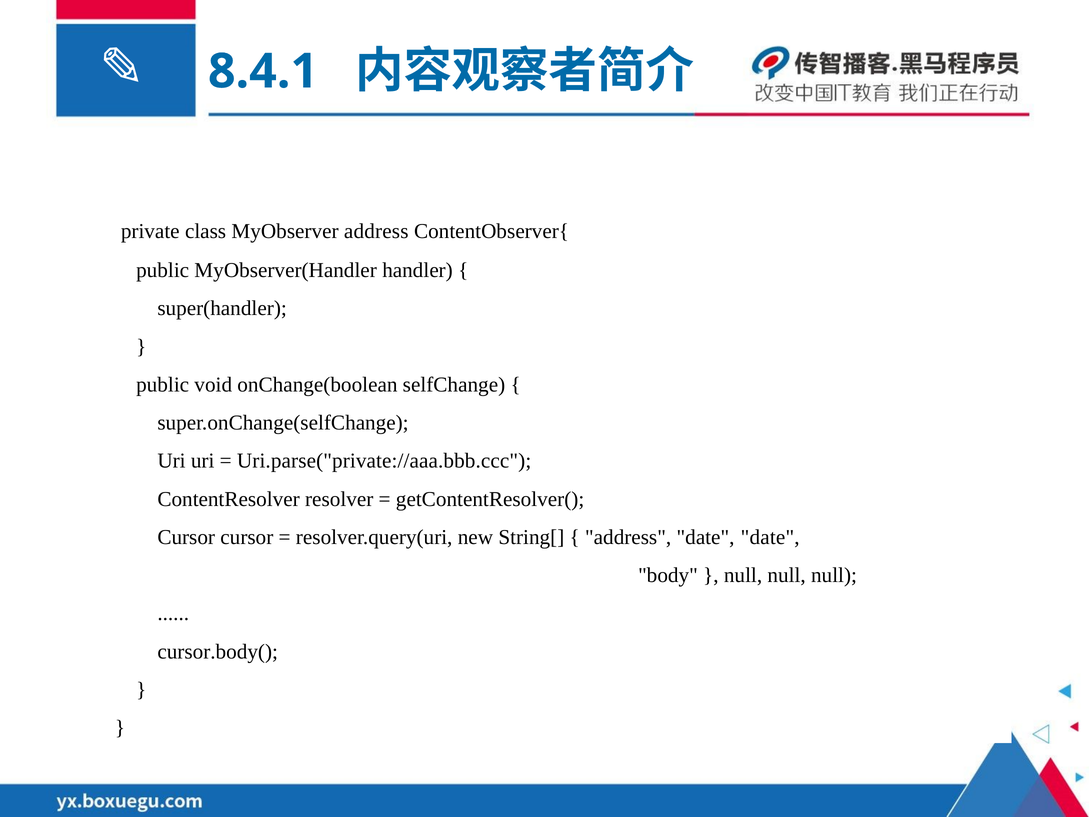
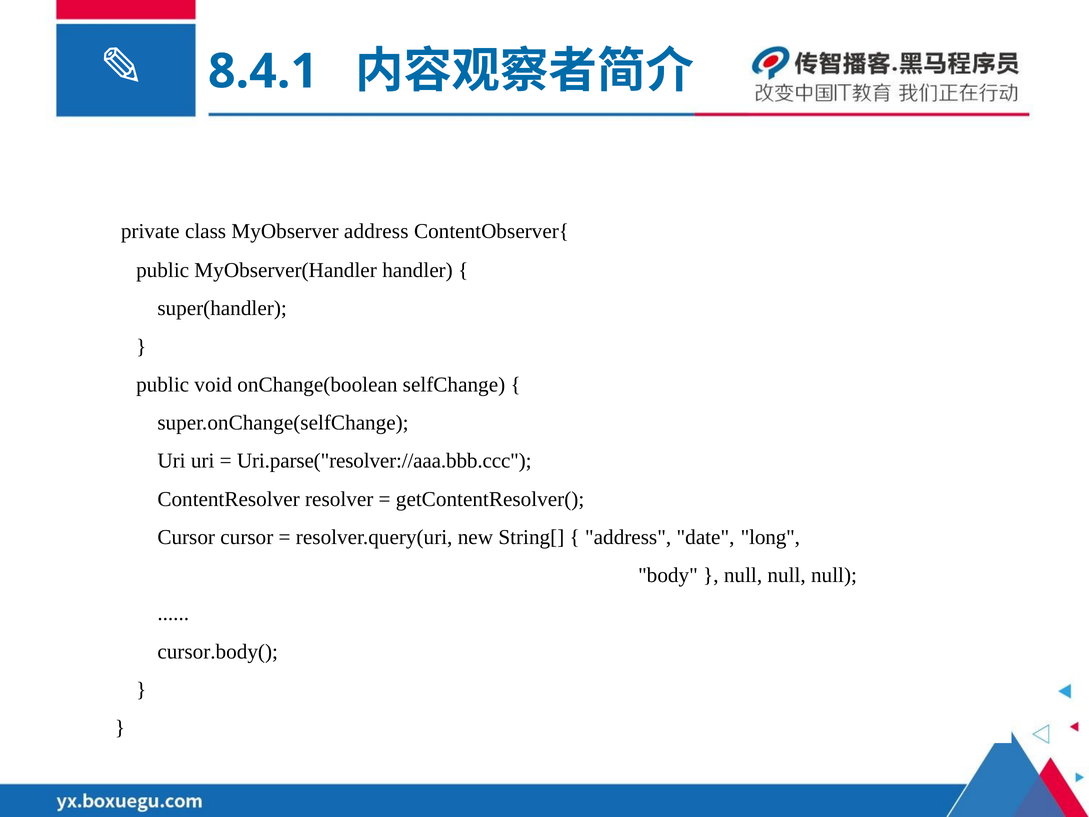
Uri.parse("private://aaa.bbb.ccc: Uri.parse("private://aaa.bbb.ccc -> Uri.parse("resolver://aaa.bbb.ccc (384, 461)
date date: date -> long (770, 537)
